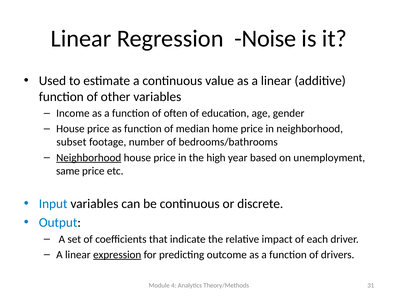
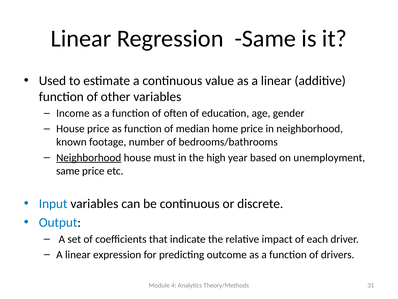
Regression Noise: Noise -> Same (265, 39)
subset: subset -> known (71, 142)
price: price -> must (165, 157)
expression underline: present -> none (117, 254)
